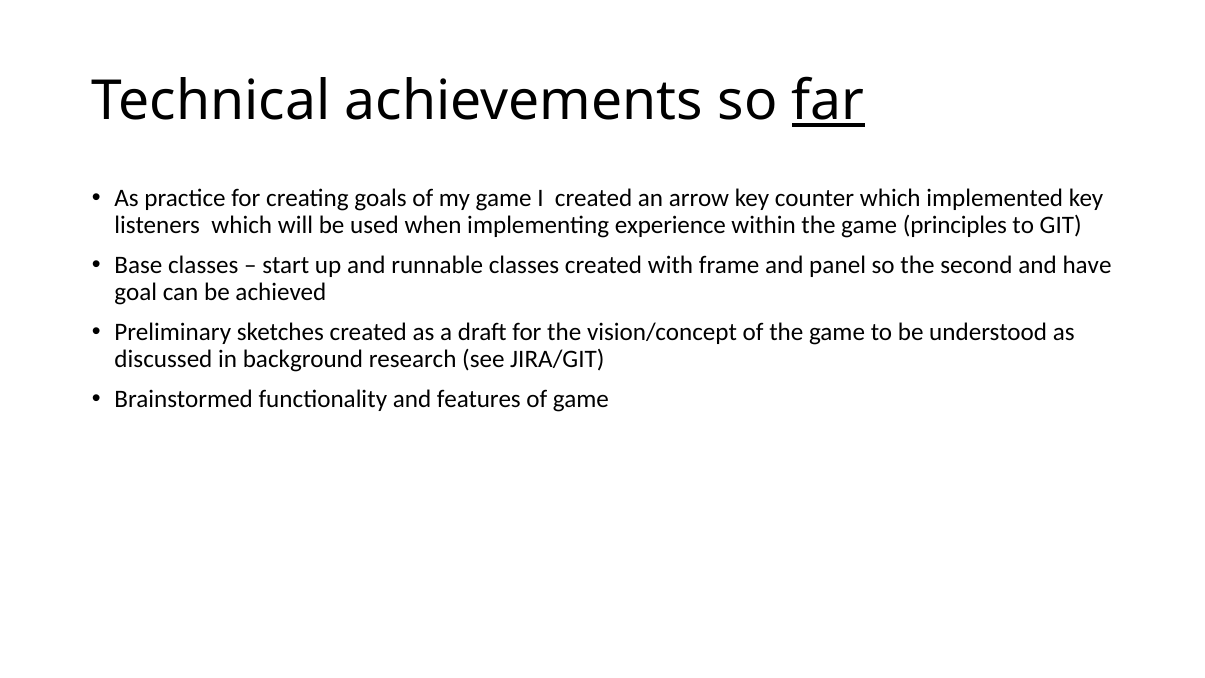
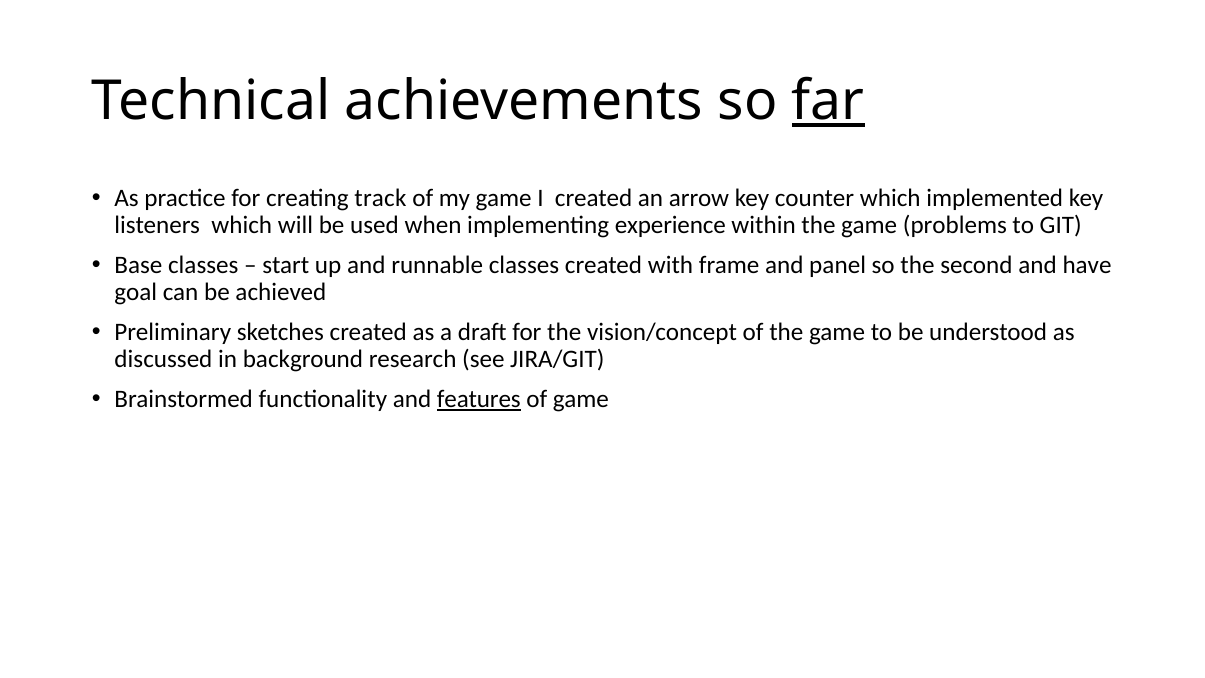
goals: goals -> track (380, 198)
principles: principles -> problems (955, 226)
features underline: none -> present (479, 399)
